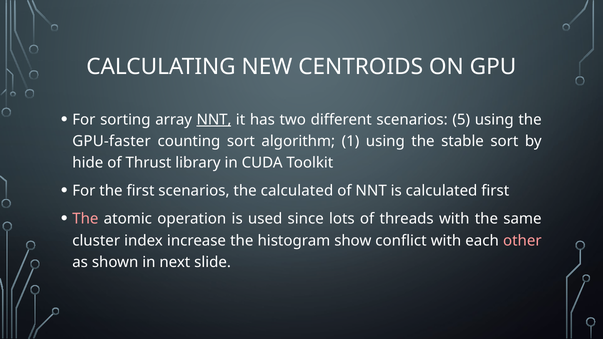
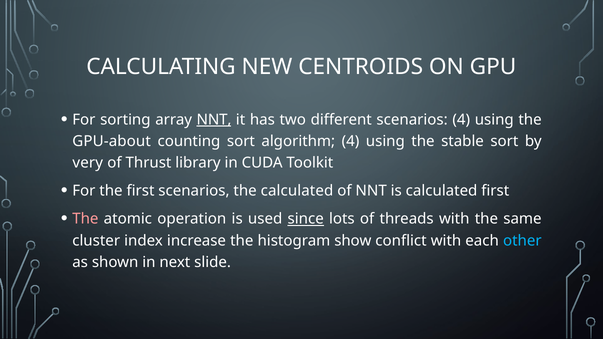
scenarios 5: 5 -> 4 (461, 120)
GPU-faster: GPU-faster -> GPU-about (112, 141)
algorithm 1: 1 -> 4 (350, 141)
hide: hide -> very (88, 163)
since underline: none -> present (306, 219)
other colour: pink -> light blue (522, 241)
